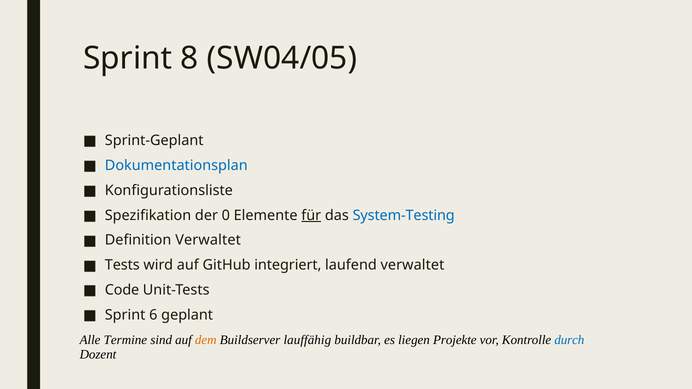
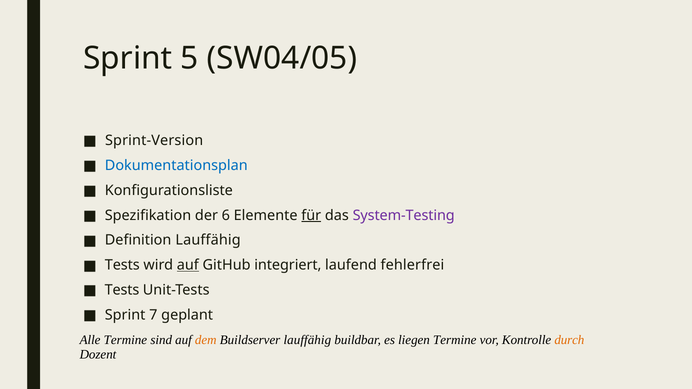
8: 8 -> 5 (190, 58)
Sprint-Geplant: Sprint-Geplant -> Sprint-Version (154, 141)
0: 0 -> 6 (226, 215)
System-Testing colour: blue -> purple (404, 215)
Definition Verwaltet: Verwaltet -> Lauffähig (208, 240)
auf underline: none -> present (188, 265)
laufend verwaltet: verwaltet -> fehlerfrei (412, 265)
Code: Code -> Tests (122, 290)
6: 6 -> 7 (153, 315)
liegen Projekte: Projekte -> Termine (455, 340)
durch colour: blue -> orange (569, 340)
